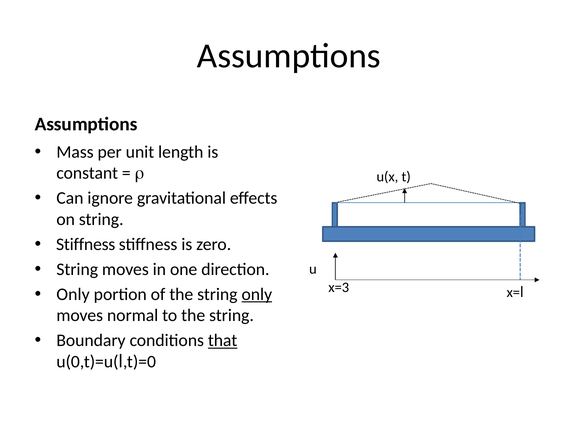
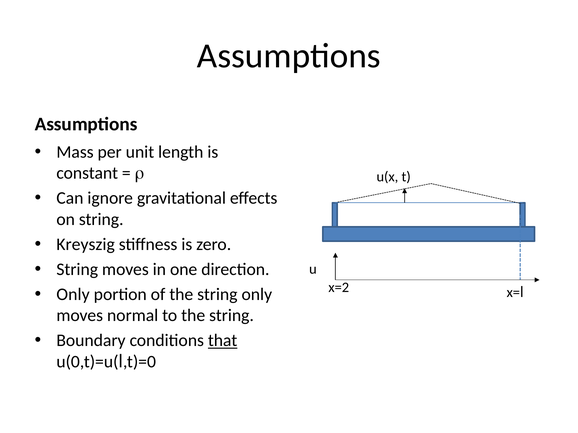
Stiffness: Stiffness -> Kreyszig (86, 245)
x=3: x=3 -> x=2 (339, 288)
only underline: present -> none (257, 295)
